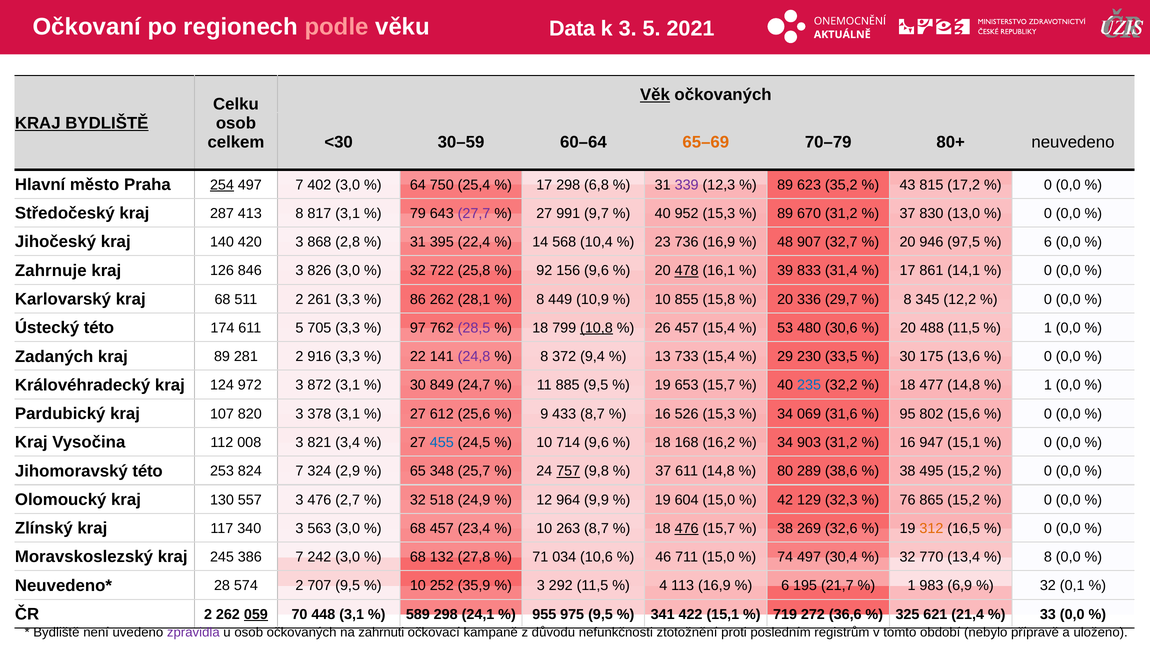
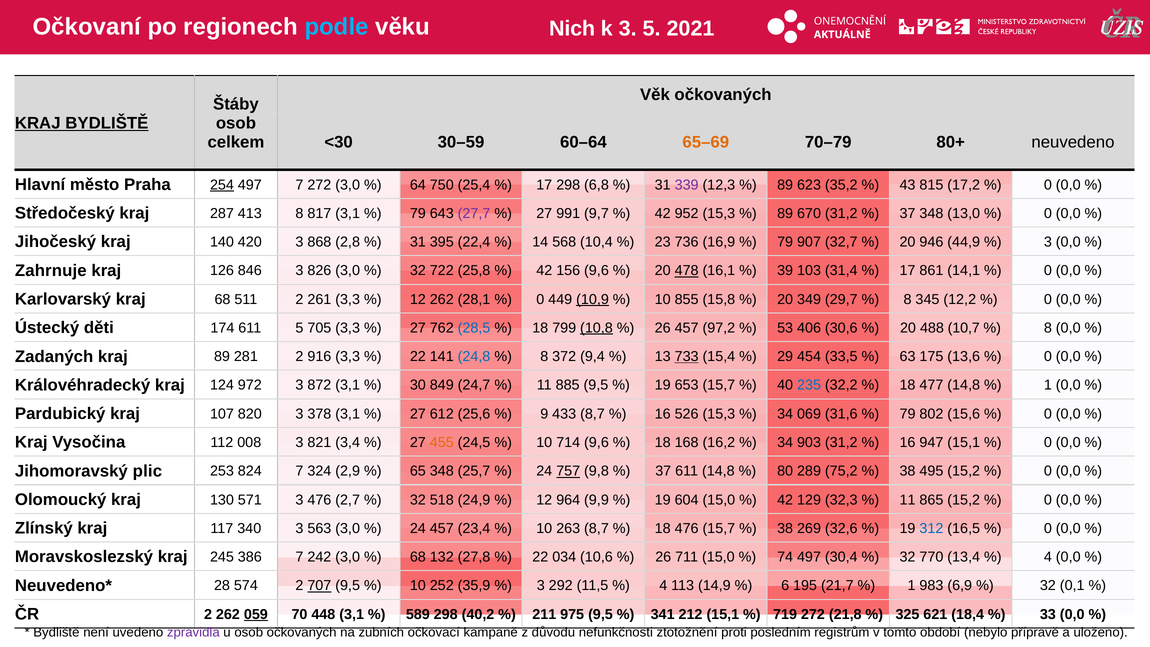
podle colour: pink -> light blue (337, 27)
Data: Data -> Nich (572, 28)
Věk underline: present -> none (655, 95)
Celku: Celku -> Štáby (236, 104)
7 402: 402 -> 272 (319, 185)
40: 40 -> 42 (663, 213)
37 830: 830 -> 348 (931, 213)
48: 48 -> 79 (785, 242)
97,5: 97,5 -> 44,9 (964, 242)
6: 6 -> 3 (1048, 242)
92: 92 -> 42 (544, 271)
833: 833 -> 103 (809, 271)
86: 86 -> 12 (418, 299)
8: 8 -> 0 (540, 299)
10,9 underline: none -> present (593, 299)
336: 336 -> 349 (809, 299)
Ústecký této: této -> děti (99, 328)
97: 97 -> 27 (418, 328)
28,5 colour: purple -> blue (474, 328)
457 15,4: 15,4 -> 97,2 (719, 328)
480: 480 -> 406 (809, 328)
488 11,5: 11,5 -> 10,7 (964, 328)
1: 1 -> 8 (1048, 328)
24,8 colour: purple -> blue (474, 357)
733 underline: none -> present (687, 357)
230: 230 -> 454 (809, 357)
30: 30 -> 63 (908, 357)
95: 95 -> 79 (908, 414)
455 colour: blue -> orange (442, 442)
Jihomoravský této: této -> plic (147, 471)
38,6: 38,6 -> 75,2 (841, 471)
557: 557 -> 571 (250, 500)
76: 76 -> 11 (908, 500)
68: 68 -> 24 (418, 528)
476 underline: present -> none (687, 528)
312 colour: orange -> blue (931, 528)
71: 71 -> 22 (540, 557)
46: 46 -> 26 (663, 557)
8: 8 -> 4 (1048, 557)
707 underline: none -> present (319, 586)
113 16,9: 16,9 -> 14,9 (714, 586)
24,1: 24,1 -> 40,2 (478, 614)
955: 955 -> 211 (544, 614)
422: 422 -> 212 (690, 614)
36,6: 36,6 -> 21,8 (845, 614)
21,4: 21,4 -> 18,4 (968, 614)
zahrnuti: zahrnuti -> zubních (381, 632)
